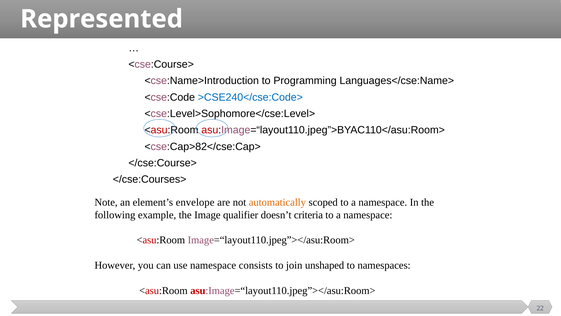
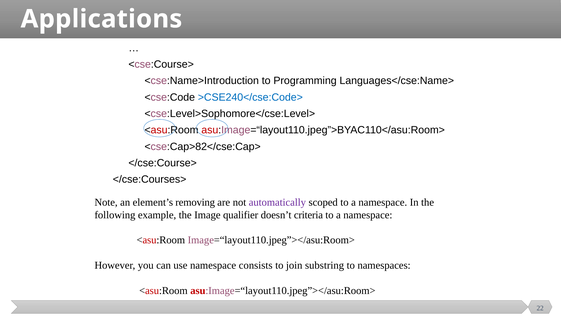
Represented: Represented -> Applications (101, 19)
envelope: envelope -> removing (195, 202)
automatically colour: orange -> purple (277, 202)
unshaped: unshaped -> substring (325, 265)
